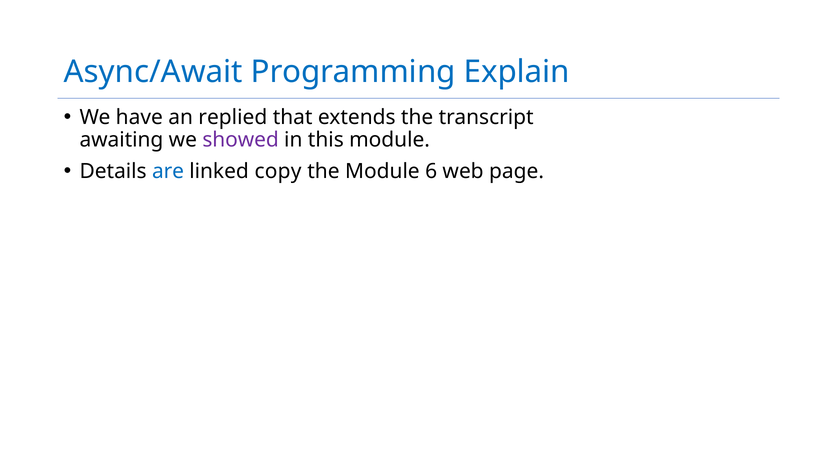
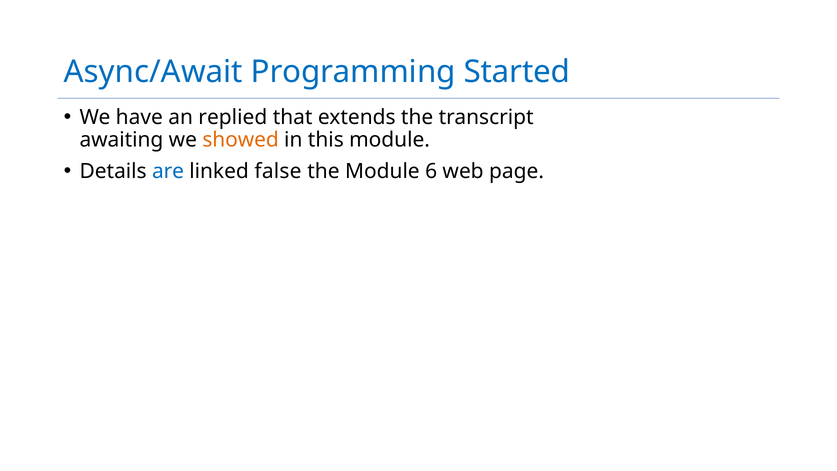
Explain: Explain -> Started (517, 72)
showed colour: purple -> orange (241, 140)
copy: copy -> false (278, 171)
